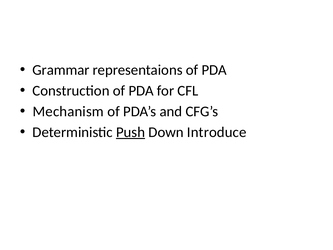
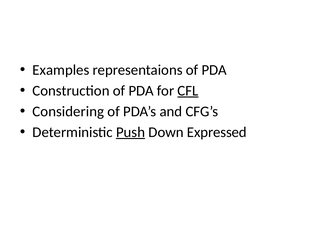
Grammar: Grammar -> Examples (61, 70)
CFL underline: none -> present (188, 91)
Mechanism: Mechanism -> Considering (68, 111)
Introduce: Introduce -> Expressed (217, 132)
